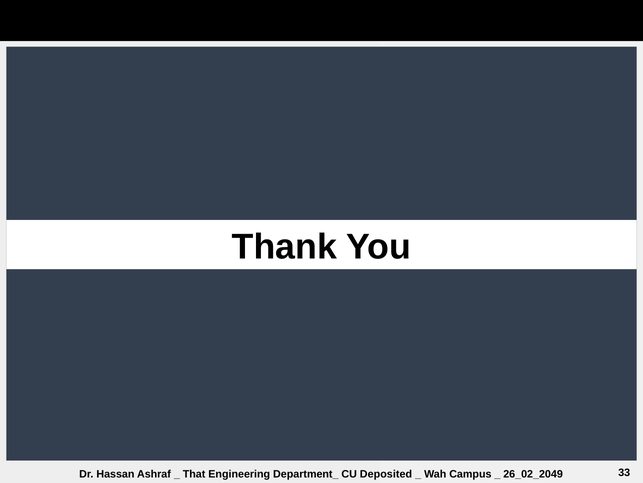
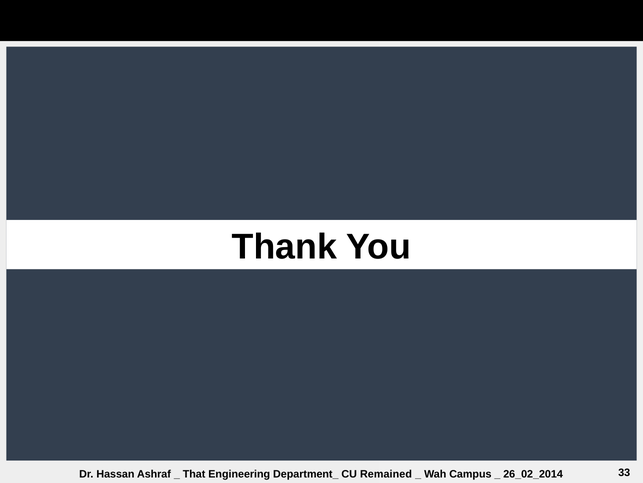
Deposited: Deposited -> Remained (386, 473)
26_02_2049: 26_02_2049 -> 26_02_2014 (533, 473)
